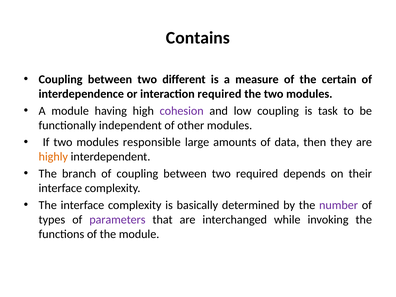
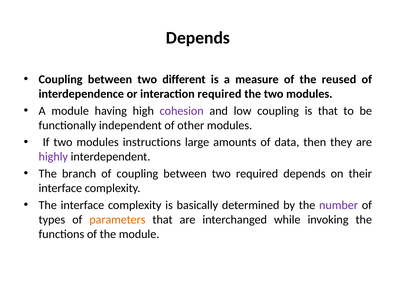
Contains: Contains -> Depends (198, 38)
certain: certain -> reused (339, 79)
is task: task -> that (328, 111)
responsible: responsible -> instructions (152, 142)
highly colour: orange -> purple (53, 157)
parameters colour: purple -> orange (117, 220)
